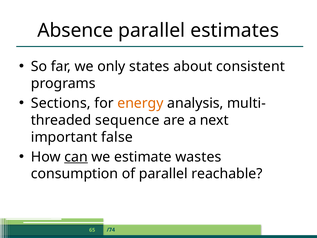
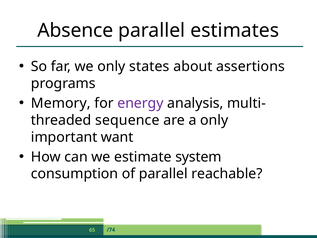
consistent: consistent -> assertions (250, 67)
Sections: Sections -> Memory (61, 103)
energy colour: orange -> purple (140, 103)
a next: next -> only (214, 120)
false: false -> want (117, 137)
can underline: present -> none (76, 157)
wastes: wastes -> system (198, 157)
